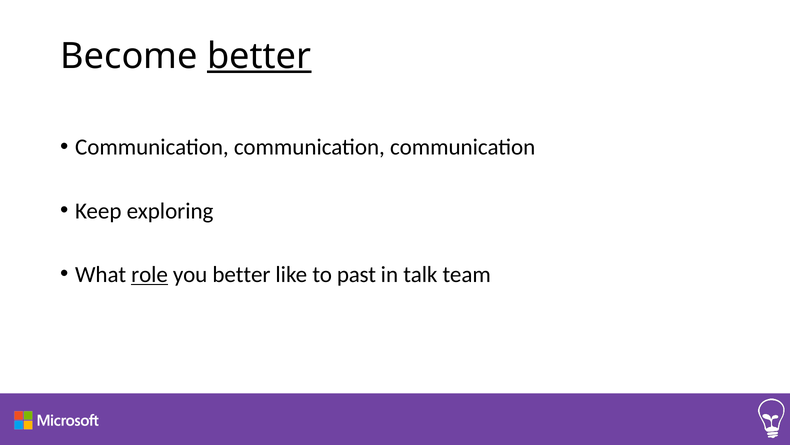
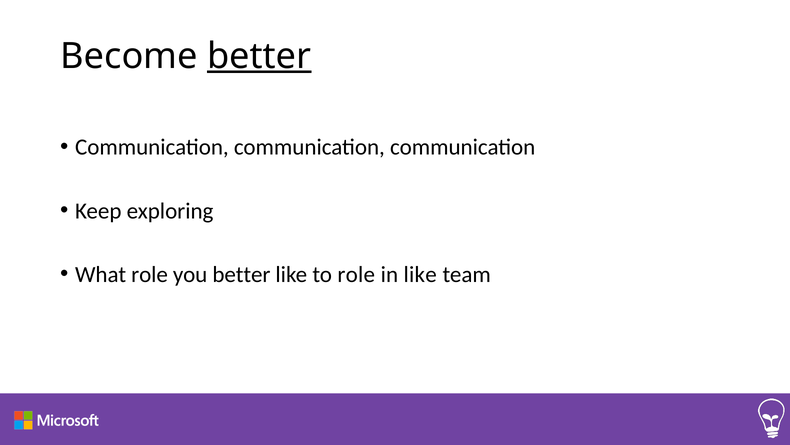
role underline: present -> none (150, 274)
to past: past -> role (356, 274)
in talk: talk -> like (420, 274)
